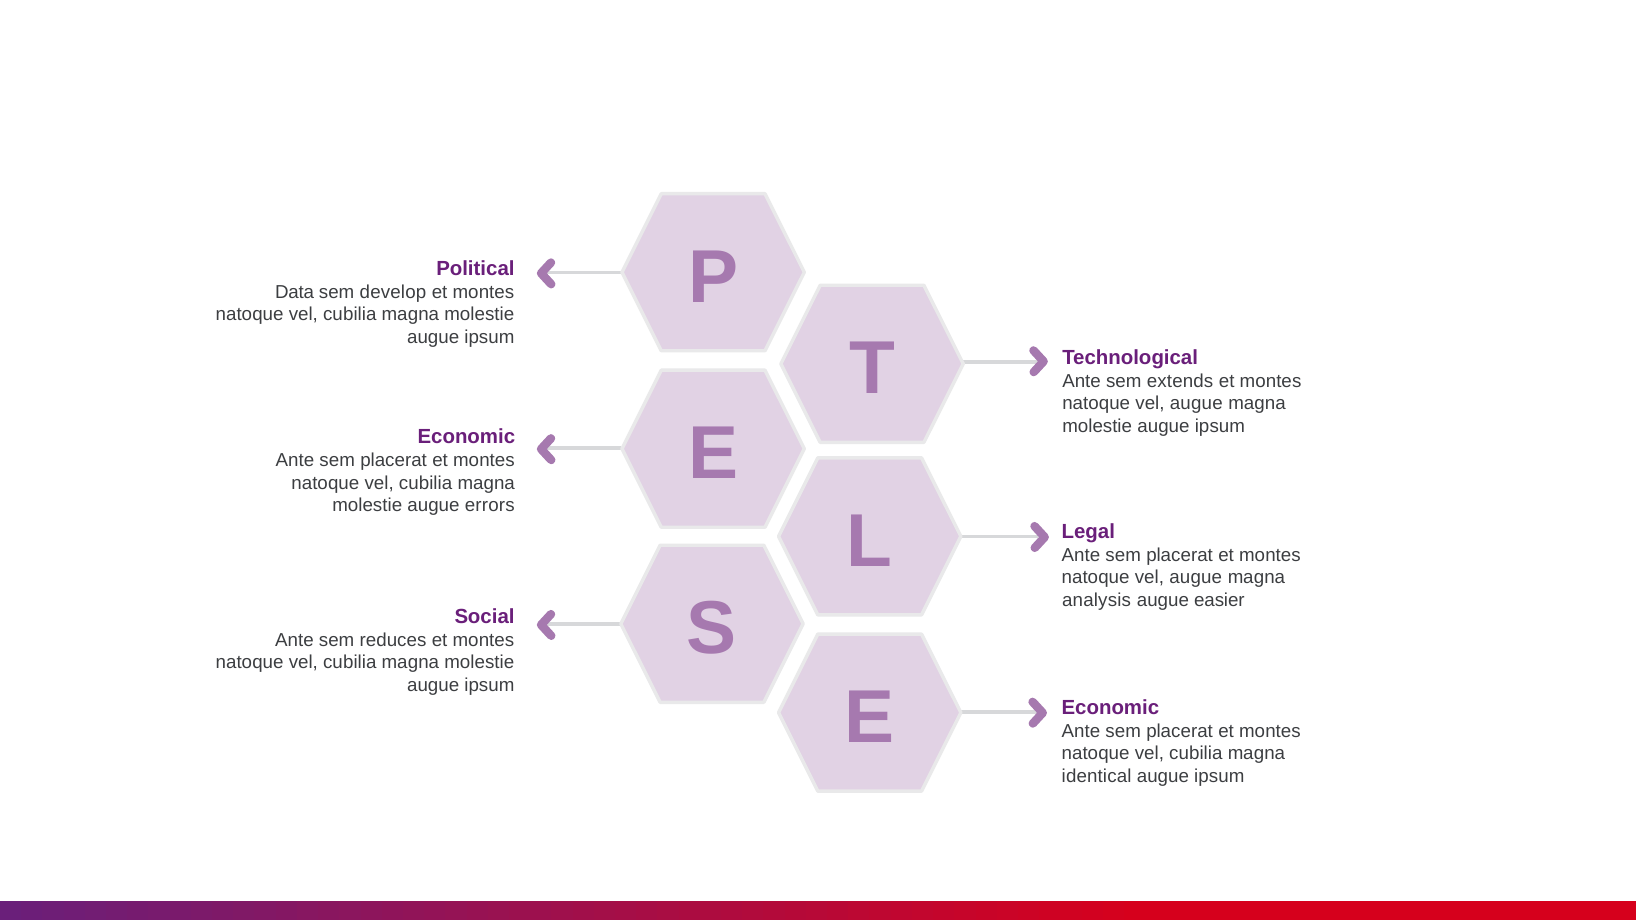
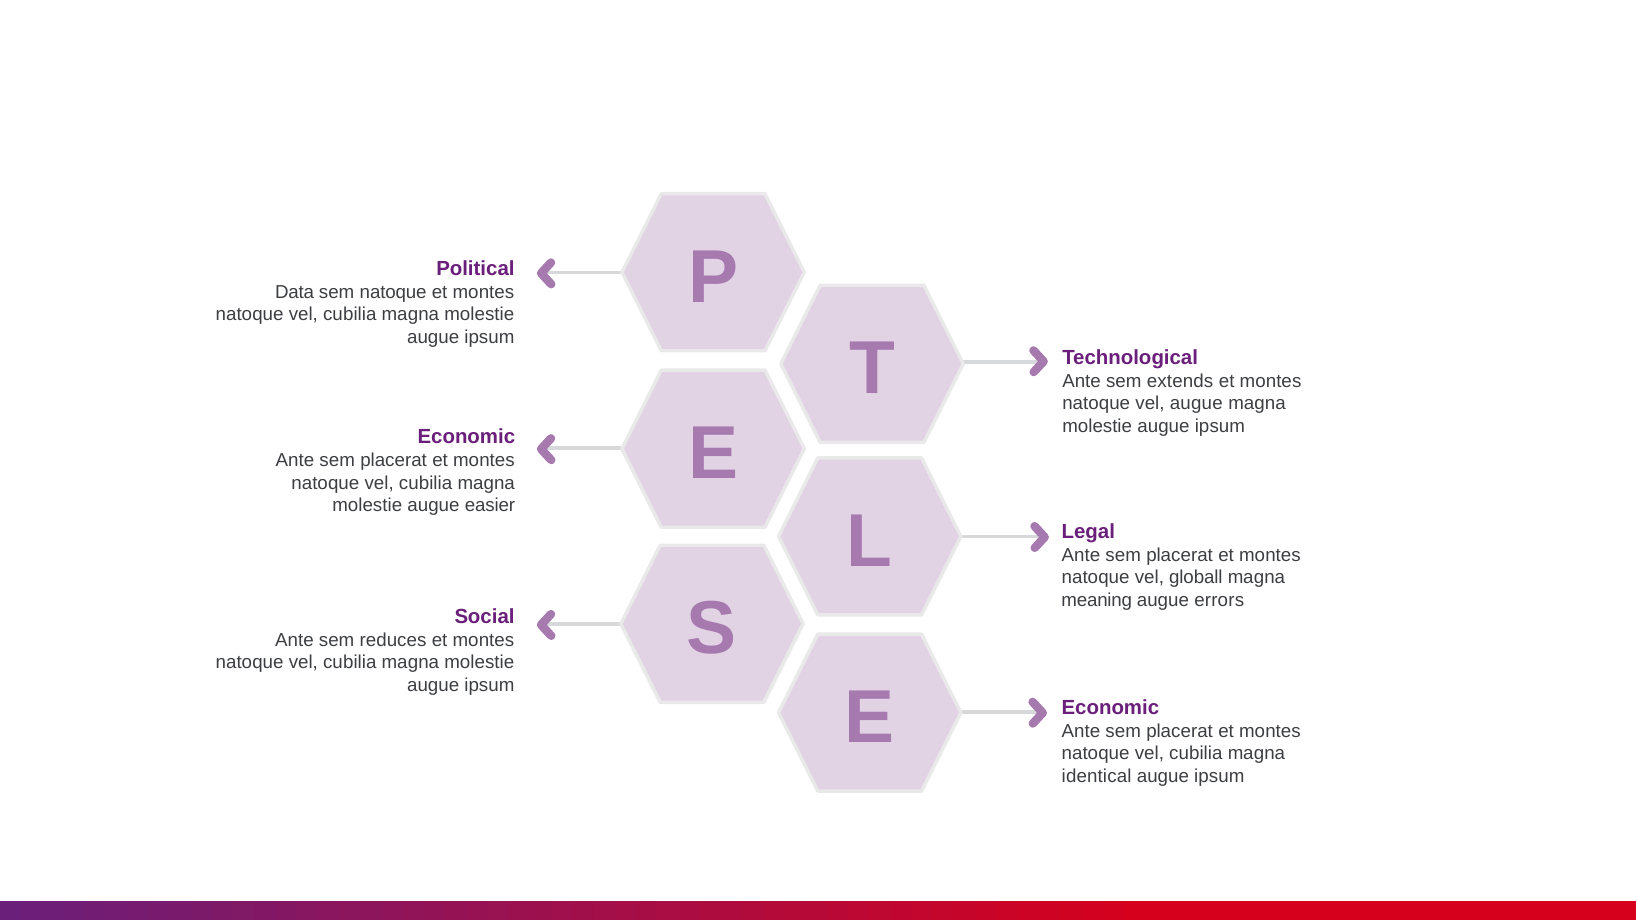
sem develop: develop -> natoque (393, 292)
errors: errors -> easier (490, 506)
augue: augue -> globall (1196, 578)
analysis: analysis -> meaning (1097, 600)
easier: easier -> errors (1219, 600)
